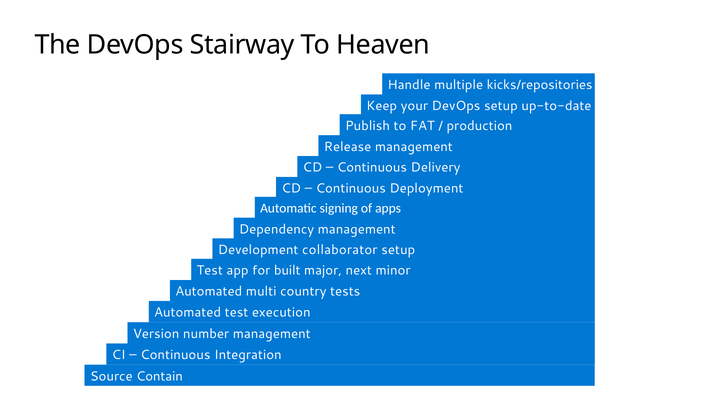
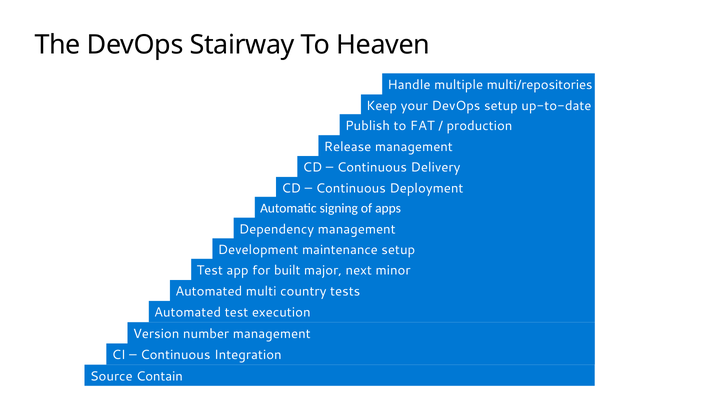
kicks/repositories: kicks/repositories -> multi/repositories (540, 85)
collaborator: collaborator -> maintenance (340, 250)
